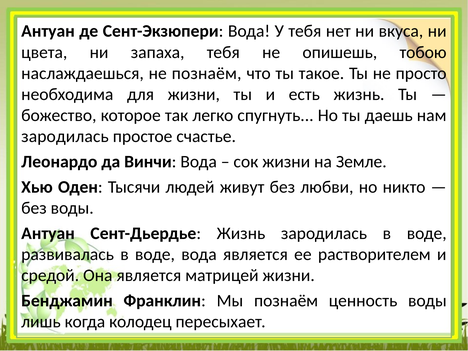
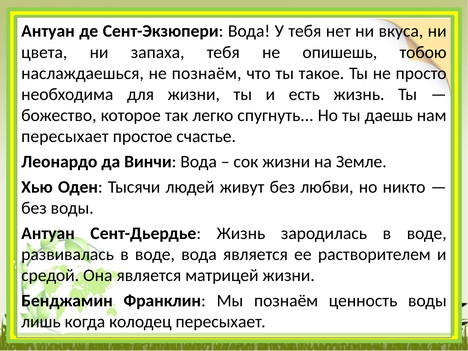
зародилась: зародилась -> пересыхает (65, 137)
